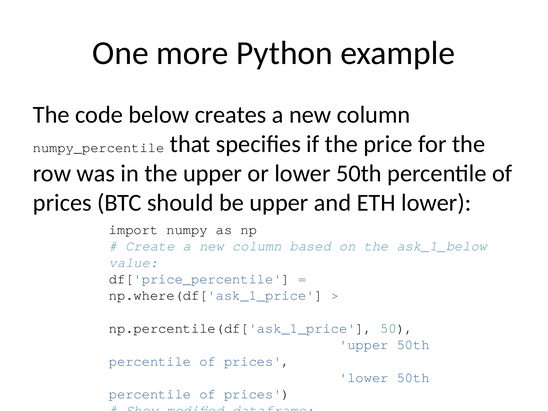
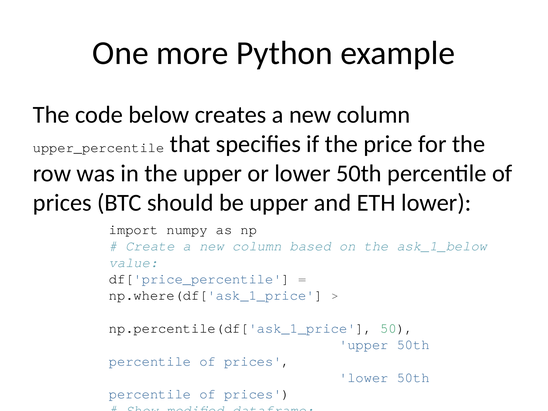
numpy_percentile: numpy_percentile -> upper_percentile (99, 148)
